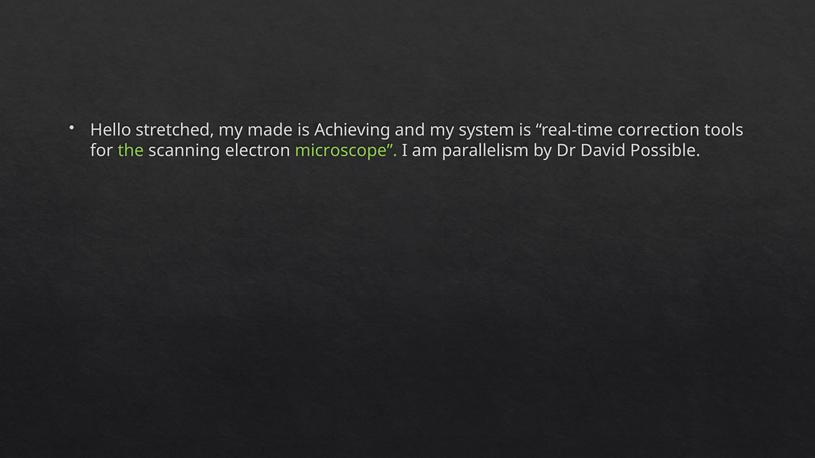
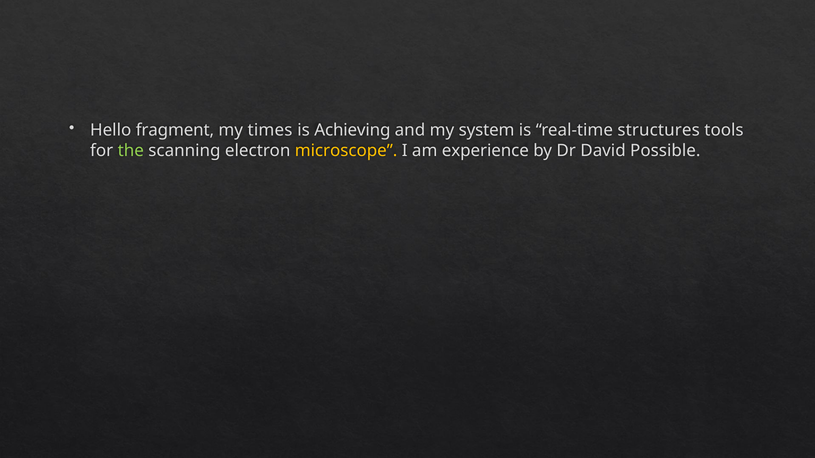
stretched: stretched -> fragment (175, 130)
made: made -> times (270, 130)
correction: correction -> structures (659, 130)
microscope colour: light green -> yellow (346, 151)
parallelism: parallelism -> experience (485, 151)
